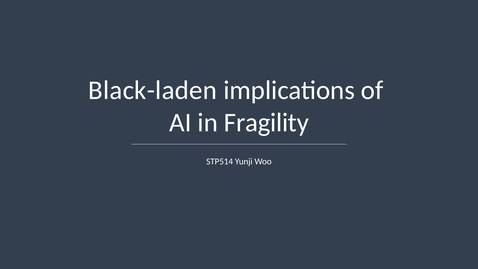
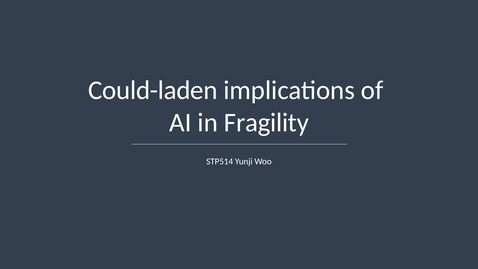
Black-laden: Black-laden -> Could-laden (153, 90)
